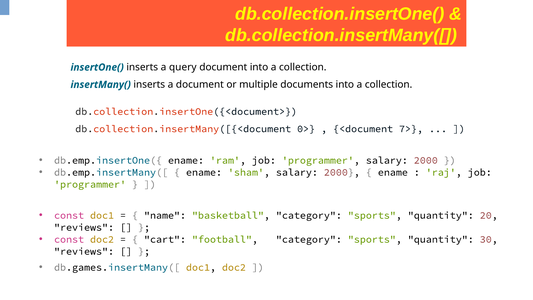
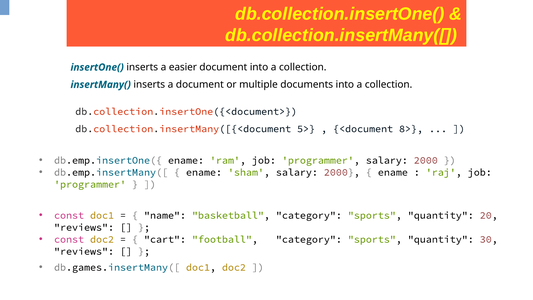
query: query -> easier (183, 67)
0>: 0> -> 5> (306, 129)
7>: 7> -> 8> (411, 129)
